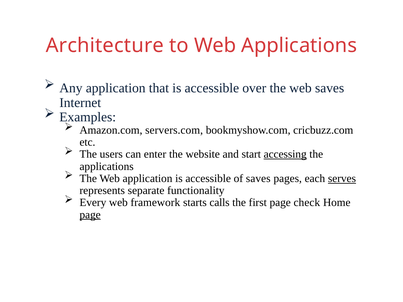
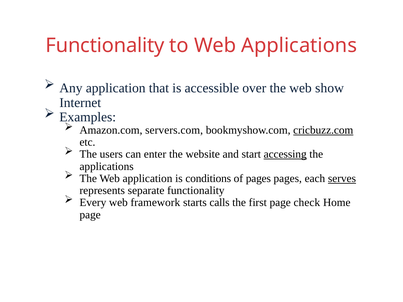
Architecture: Architecture -> Functionality (105, 46)
web saves: saves -> show (330, 88)
cricbuzz.com underline: none -> present (323, 130)
application is accessible: accessible -> conditions (208, 179)
of saves: saves -> pages (258, 179)
page underline: present -> none (90, 215)
